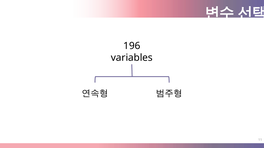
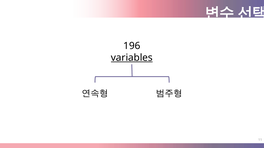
variables underline: none -> present (132, 58)
